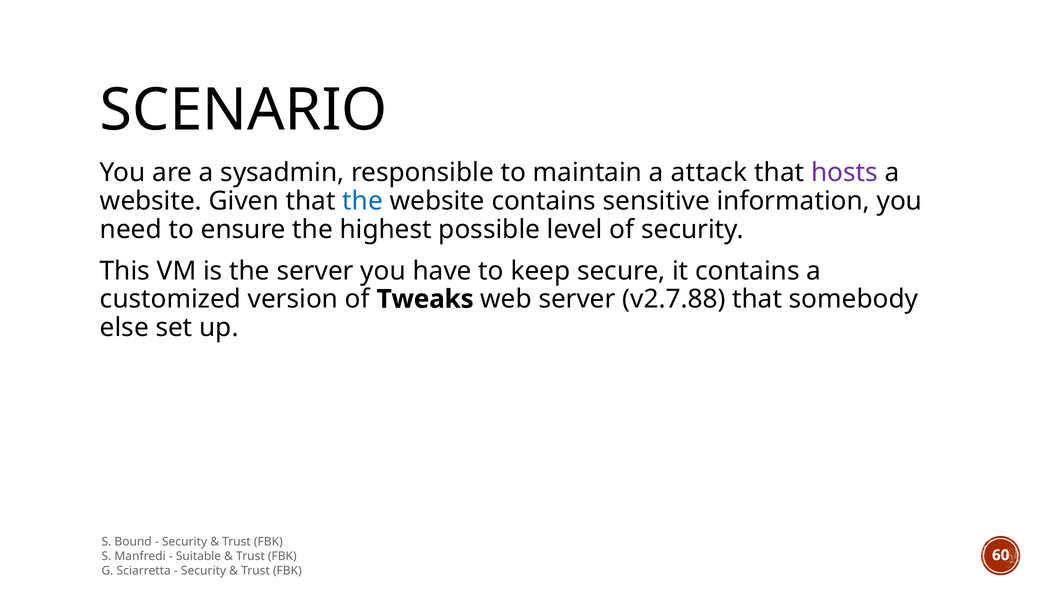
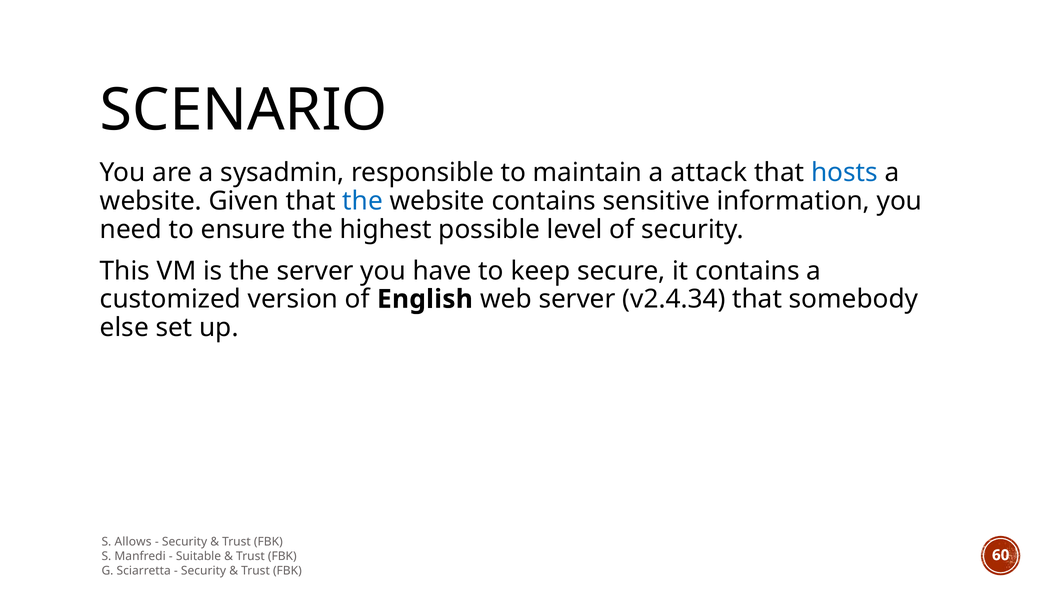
hosts colour: purple -> blue (844, 173)
Tweaks: Tweaks -> English (425, 299)
v2.7.88: v2.7.88 -> v2.4.34 (674, 299)
Bound: Bound -> Allows (133, 542)
